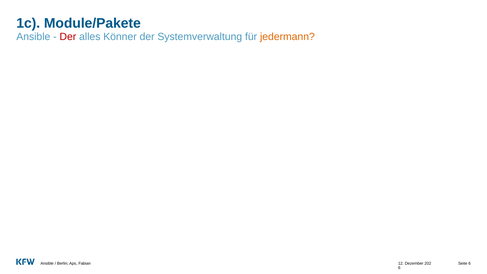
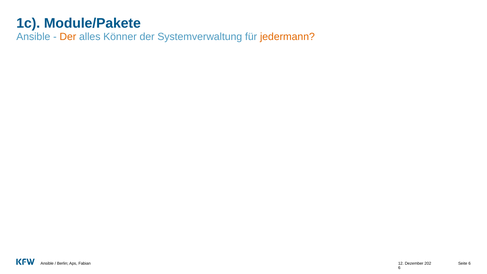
Der colour: red -> orange (68, 37)
